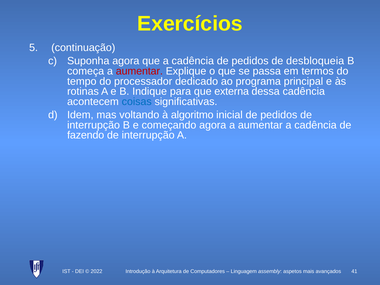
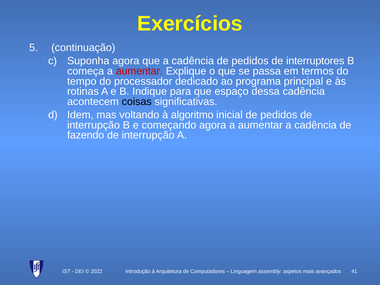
desbloqueia: desbloqueia -> interruptores (315, 61)
externa: externa -> espaço (232, 91)
coisas colour: blue -> black (137, 102)
